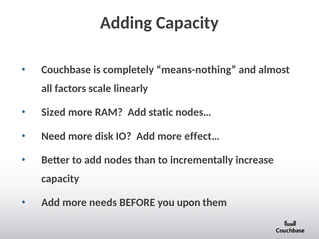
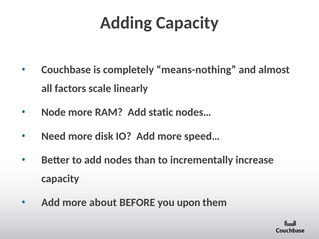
Sized: Sized -> Node (54, 112)
effect…: effect… -> speed… (202, 136)
needs: needs -> about (103, 203)
